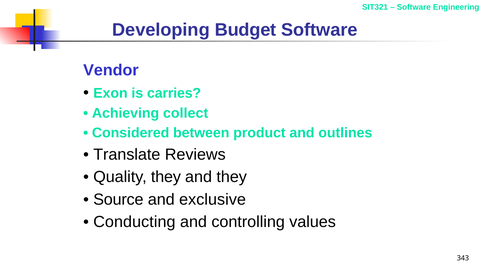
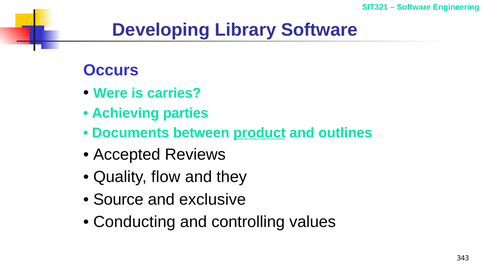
Budget: Budget -> Library (245, 30)
Vendor: Vendor -> Occurs (111, 70)
Exon: Exon -> Were (110, 93)
collect: collect -> parties (186, 114)
Considered: Considered -> Documents (131, 133)
product underline: none -> present (259, 133)
Translate: Translate -> Accepted (127, 155)
Quality they: they -> flow (166, 177)
